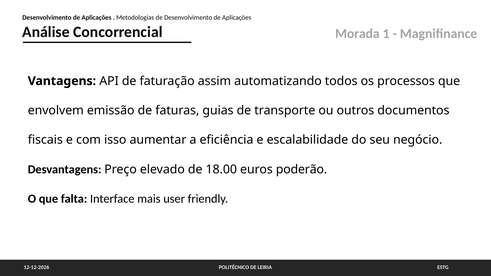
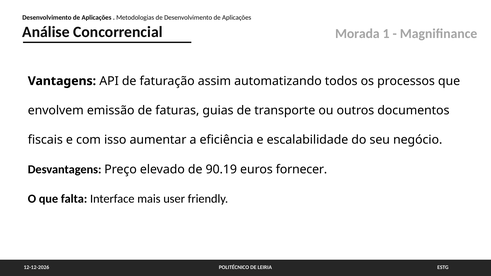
18.00: 18.00 -> 90.19 (221, 169)
poderão: poderão -> fornecer (301, 169)
